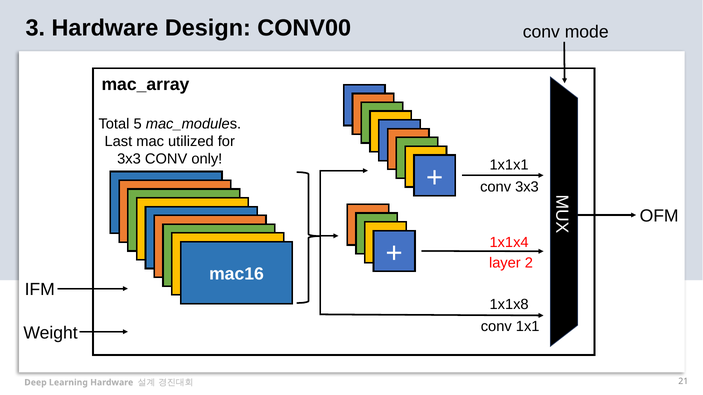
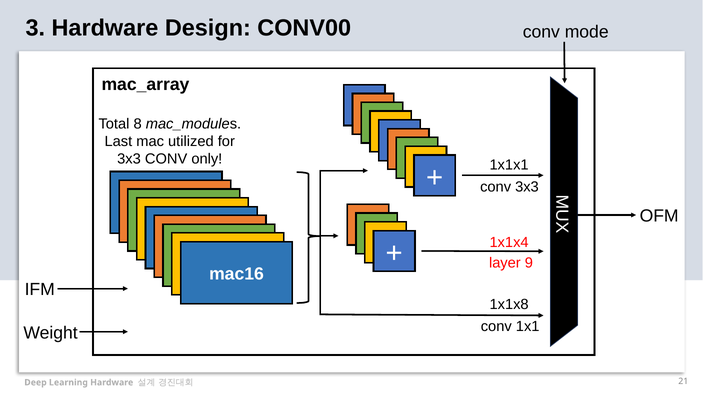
5: 5 -> 8 (138, 124)
2: 2 -> 9 (529, 263)
